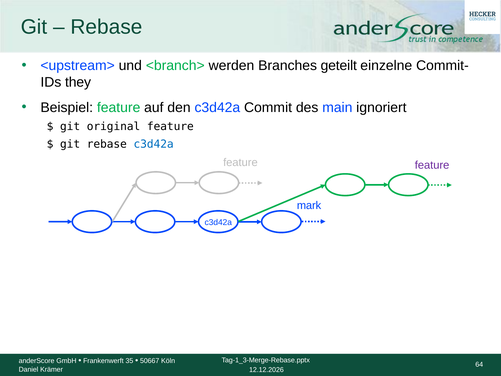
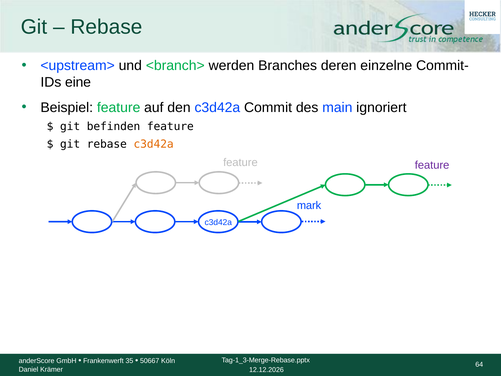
geteilt: geteilt -> deren (339, 66)
they: they -> eine (78, 82)
original: original -> befinden (114, 126)
c3d42a colour: blue -> orange (154, 144)
